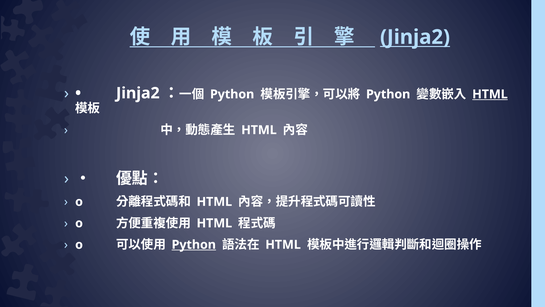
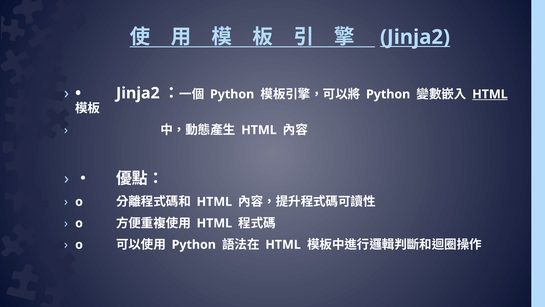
Python underline: present -> none (194, 244)
